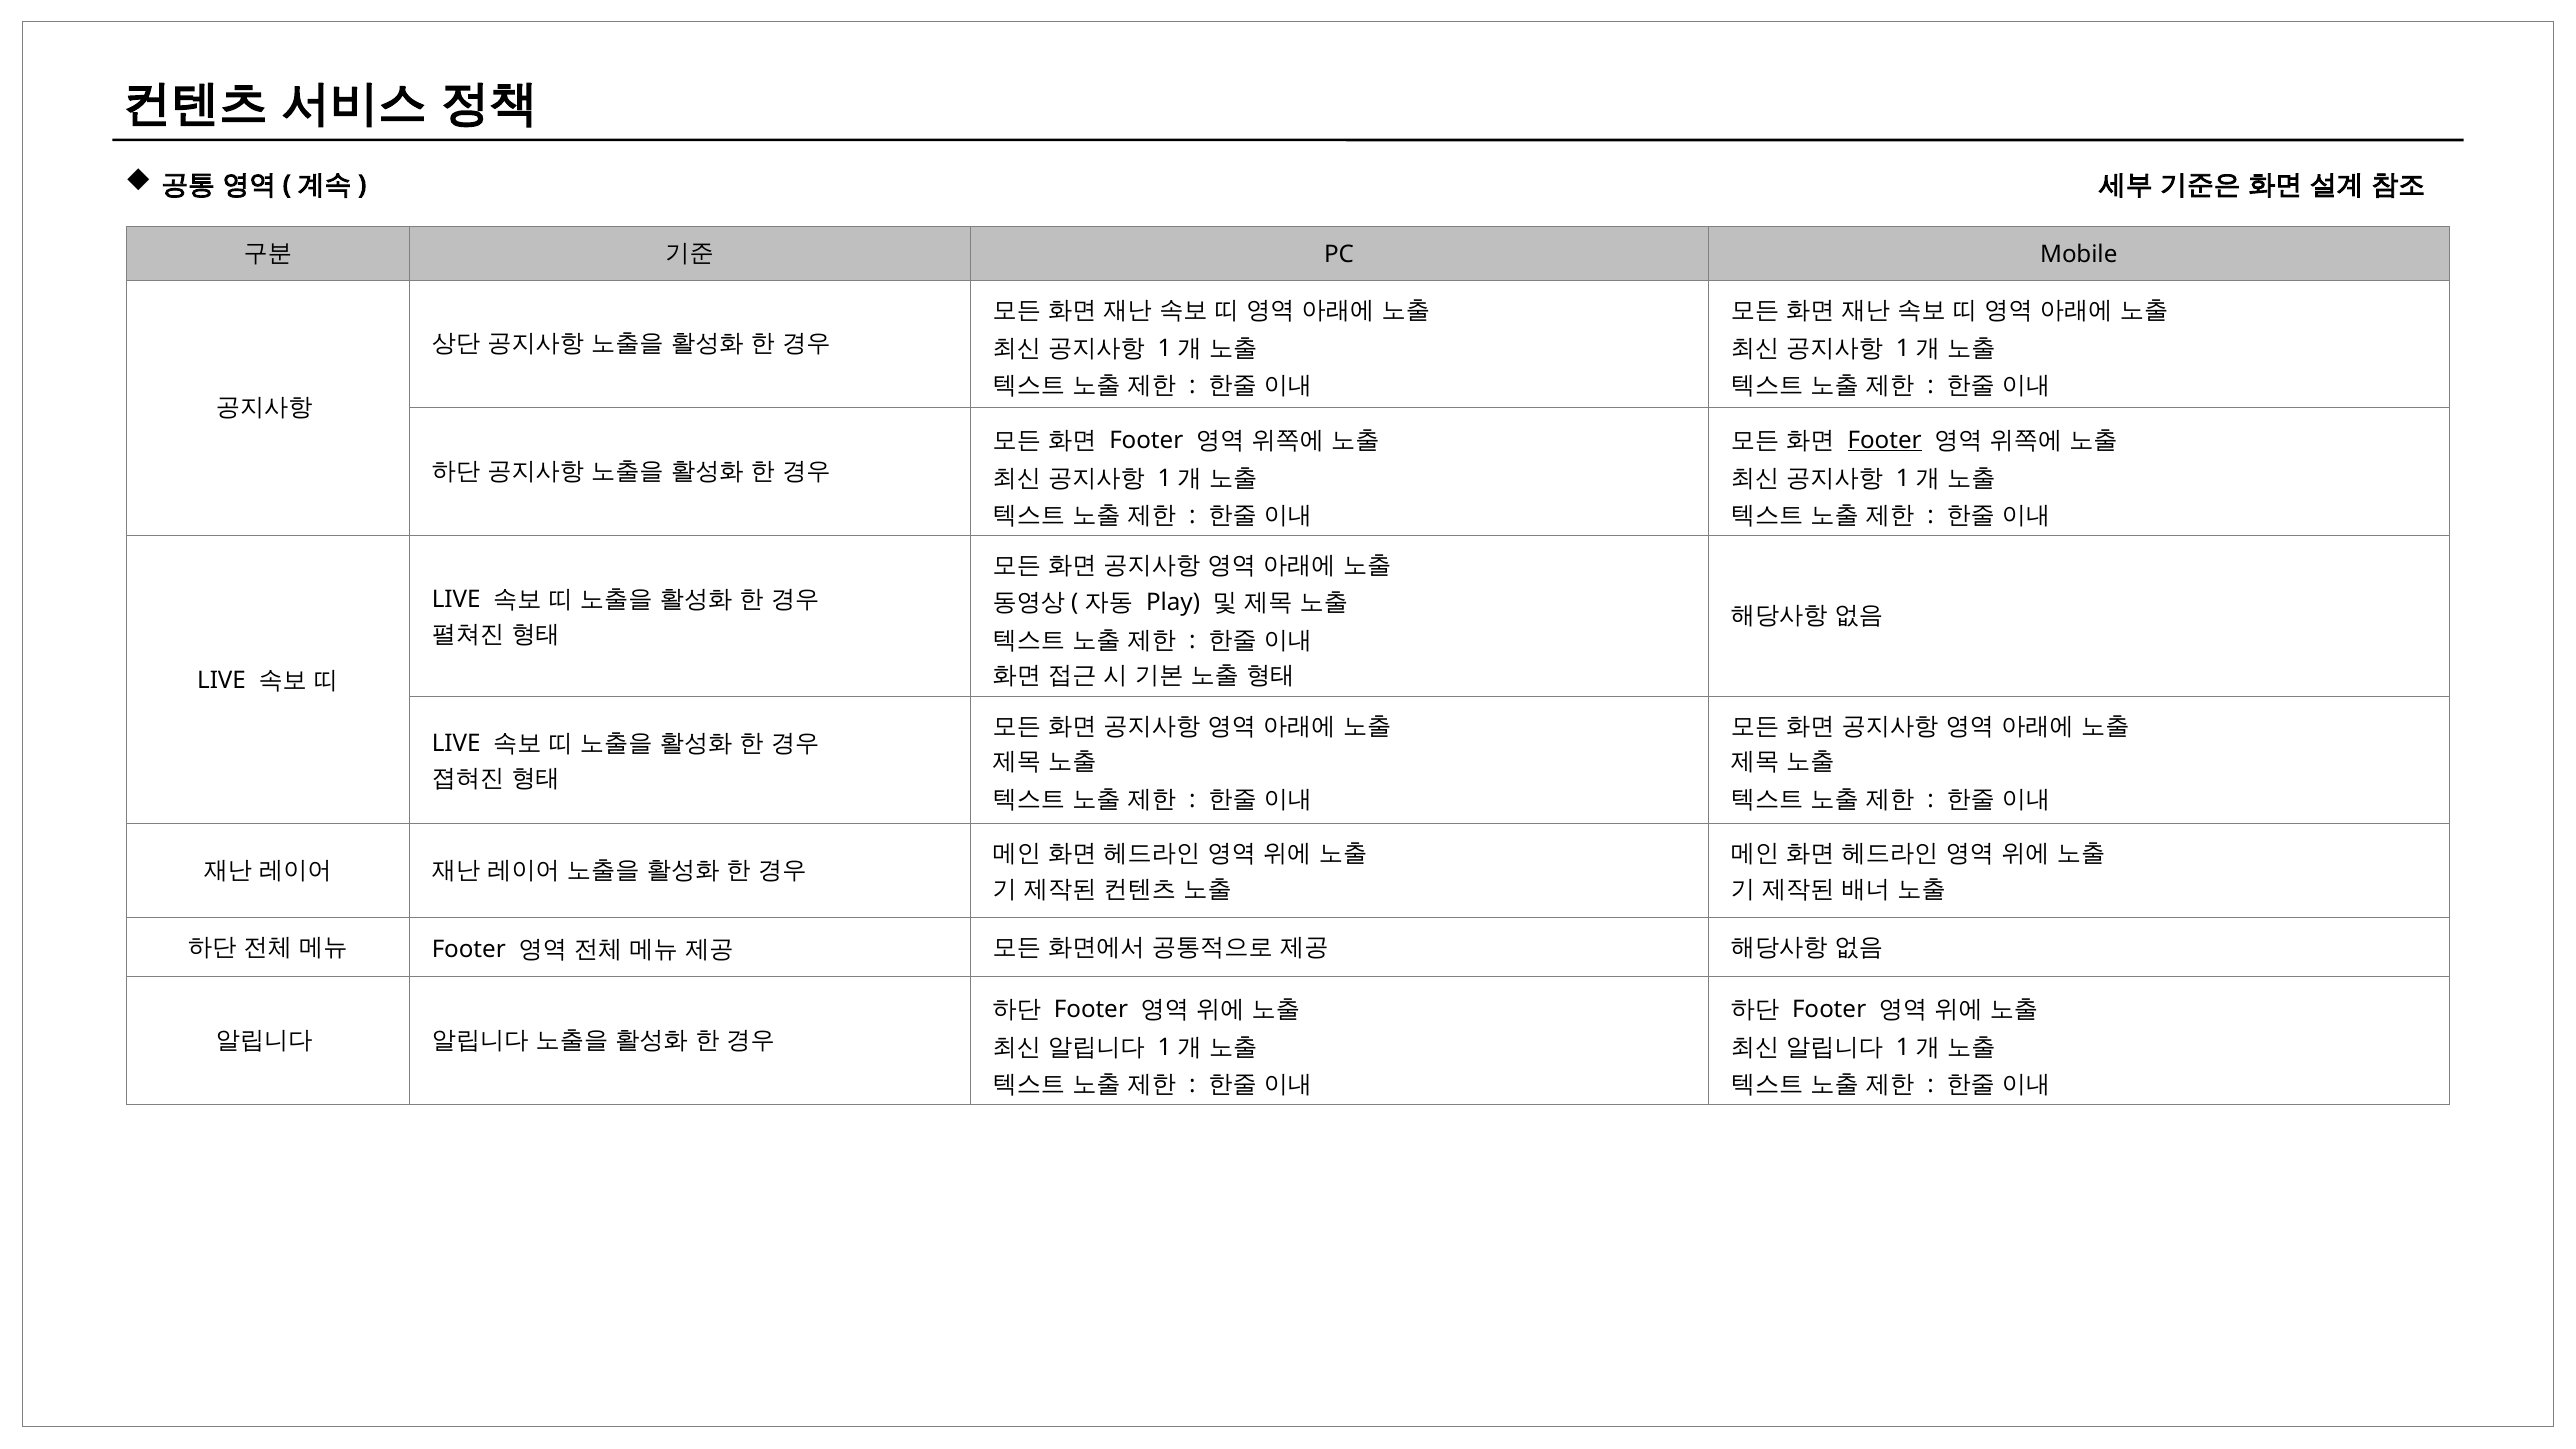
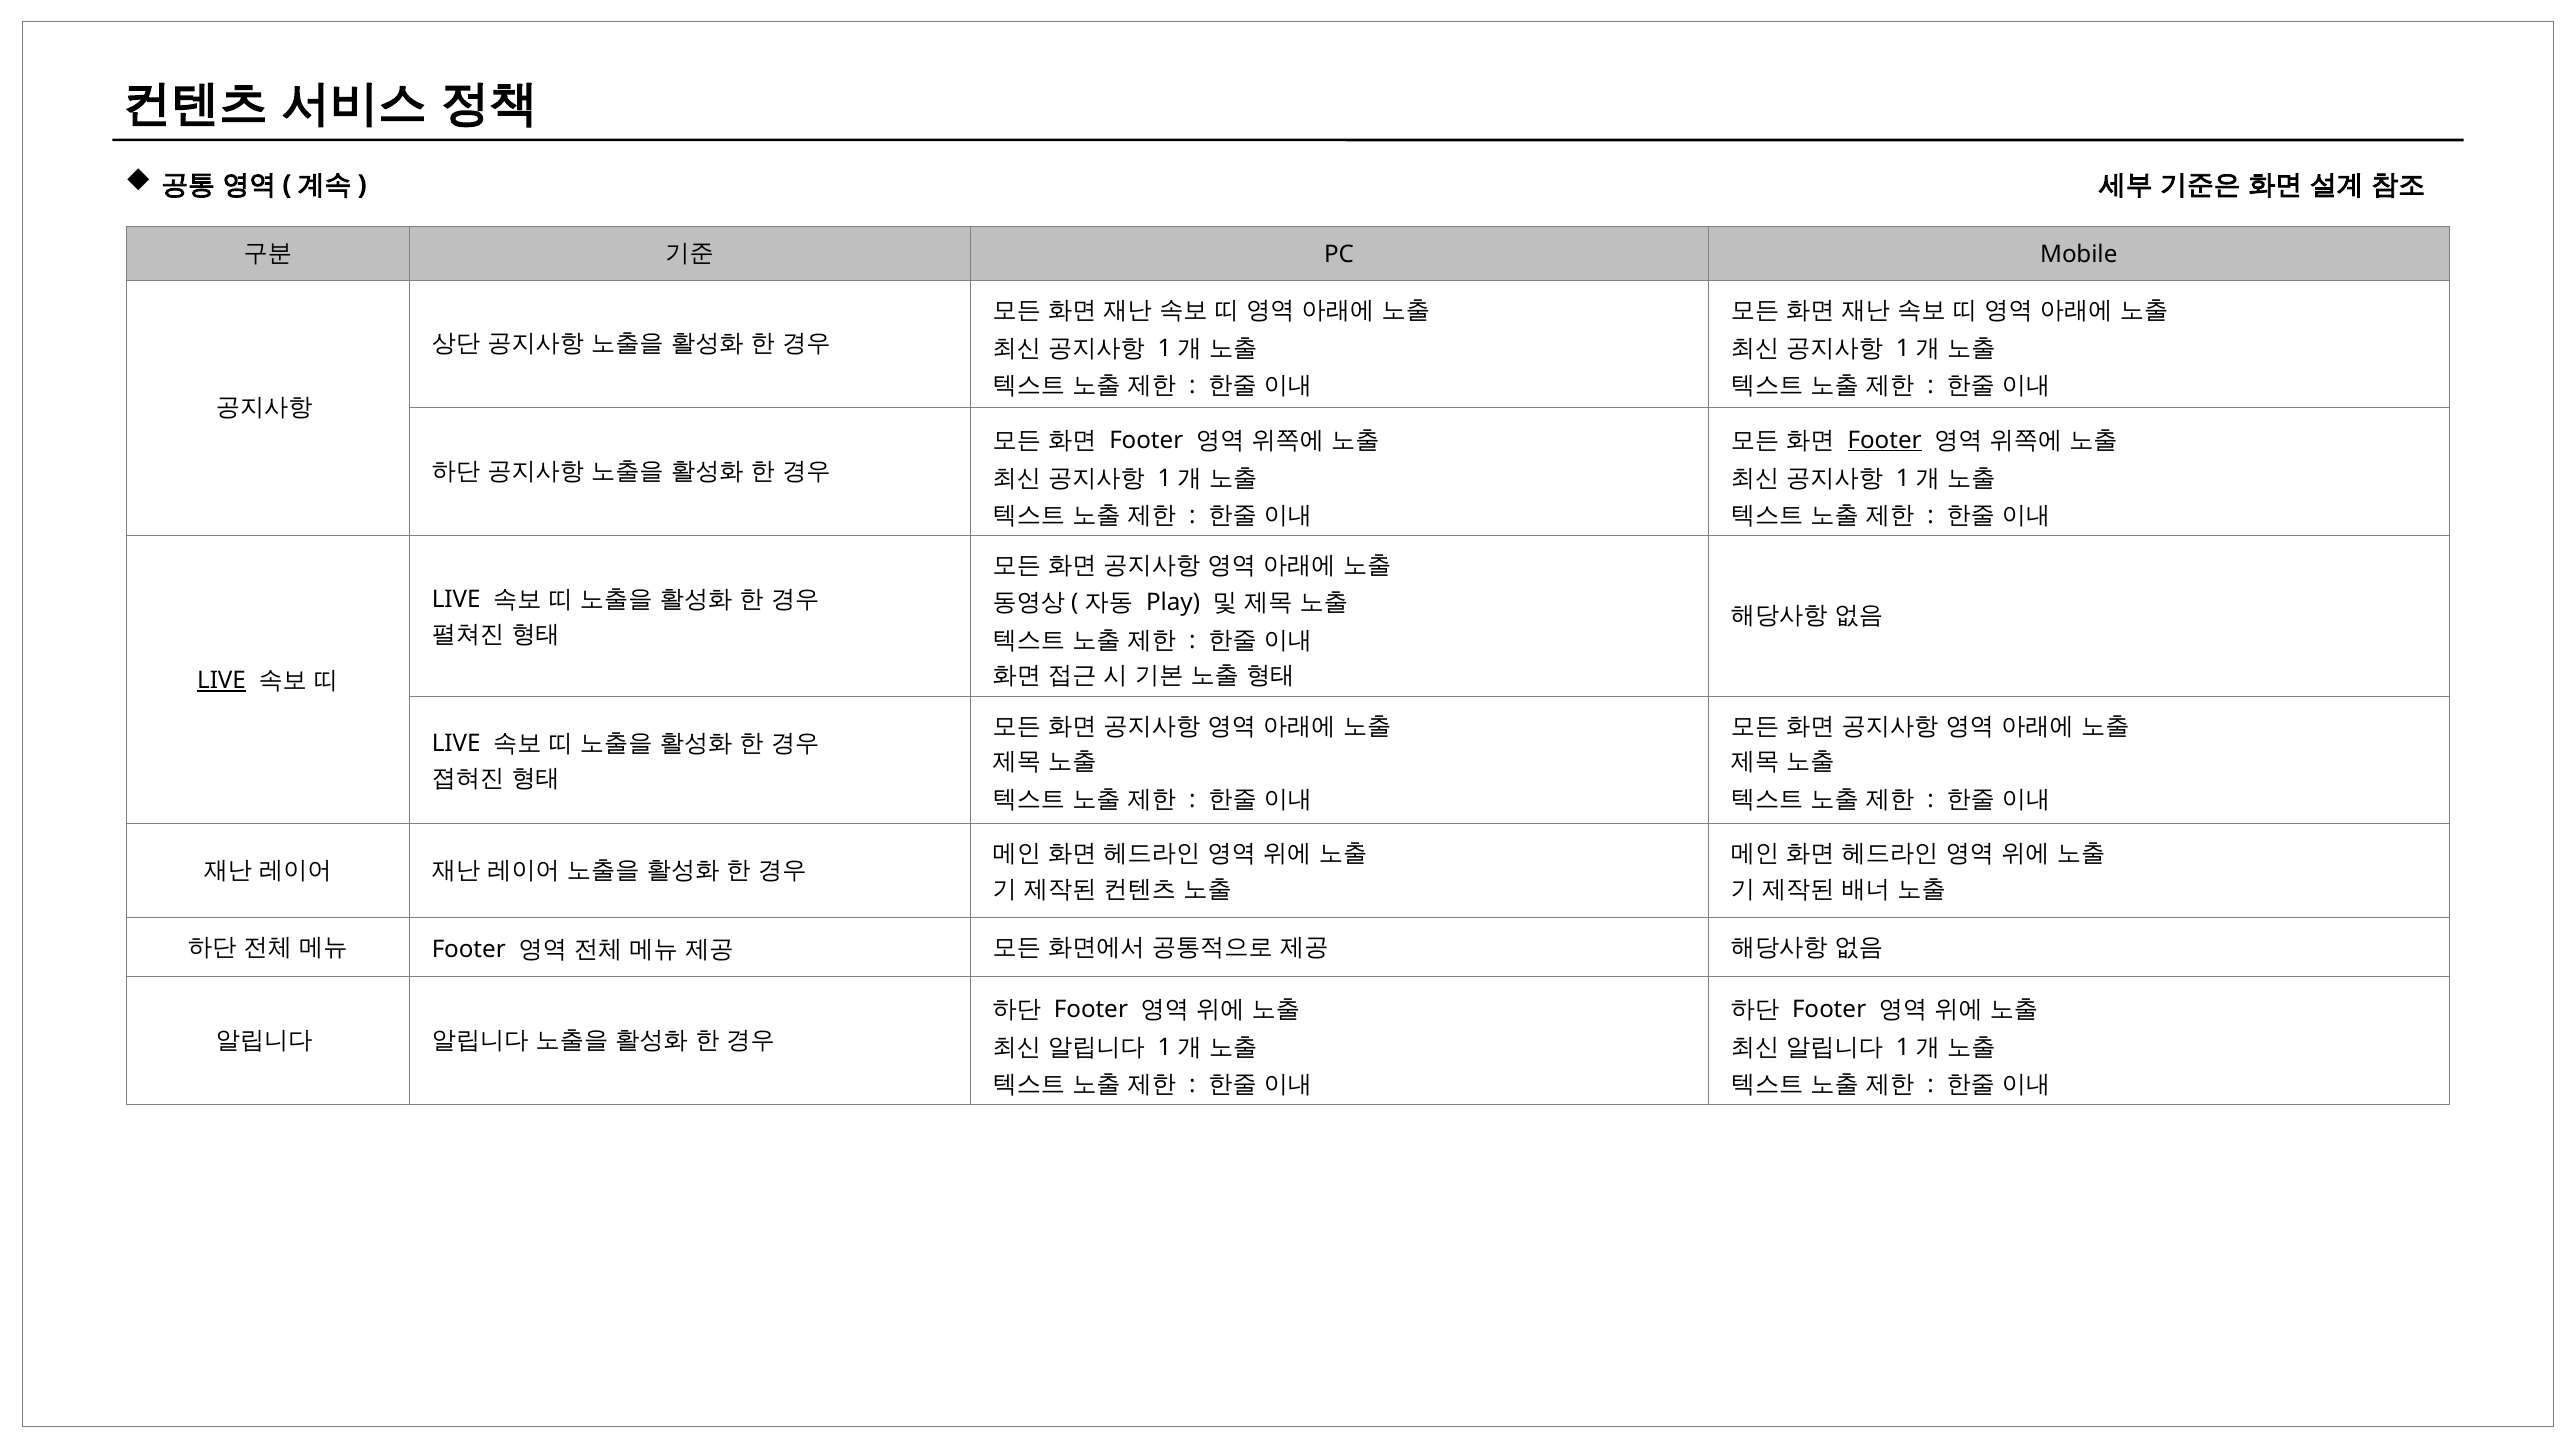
LIVE underline: none -> present (222, 681)
